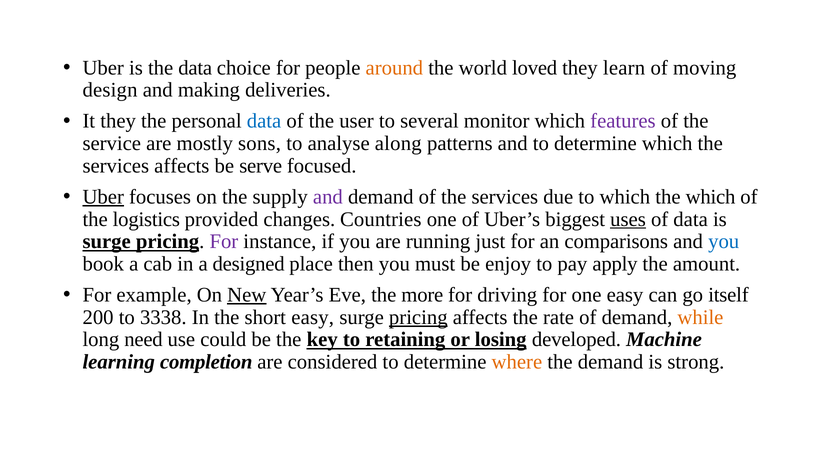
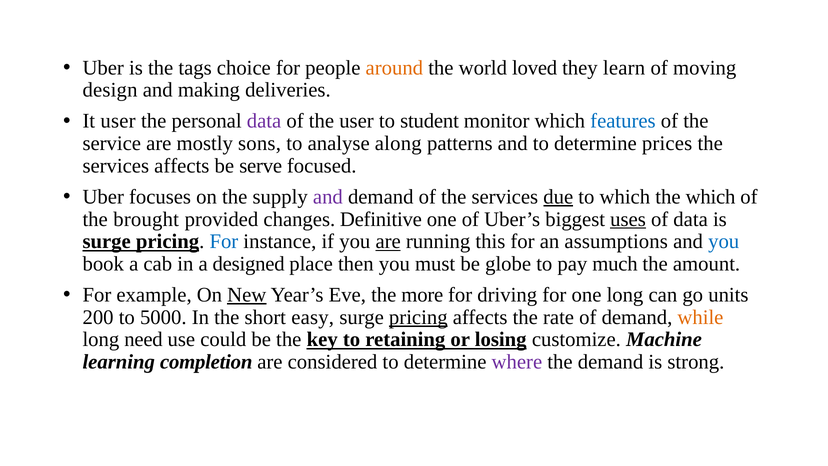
the data: data -> tags (195, 68)
It they: they -> user (118, 121)
data colour: blue -> purple (264, 121)
several: several -> student (430, 121)
features colour: purple -> blue (623, 121)
determine which: which -> prices (667, 143)
Uber underline: present -> none (103, 197)
due underline: none -> present (558, 197)
logistics: logistics -> brought (146, 219)
Countries: Countries -> Definitive (381, 219)
For colour: purple -> blue (224, 241)
are underline: none -> present (388, 241)
just: just -> this (490, 241)
comparisons: comparisons -> assumptions (616, 241)
enjoy: enjoy -> globe (508, 264)
apply: apply -> much (615, 264)
one easy: easy -> long (625, 295)
itself: itself -> units (728, 295)
3338: 3338 -> 5000 (163, 317)
developed: developed -> customize (576, 339)
where colour: orange -> purple (517, 362)
